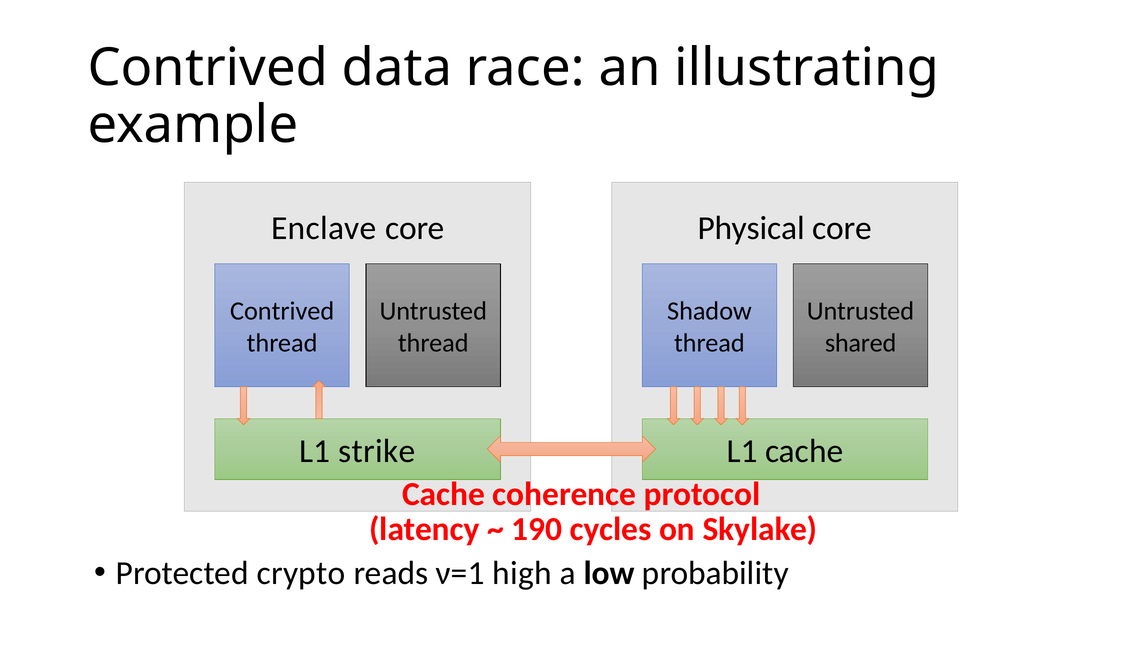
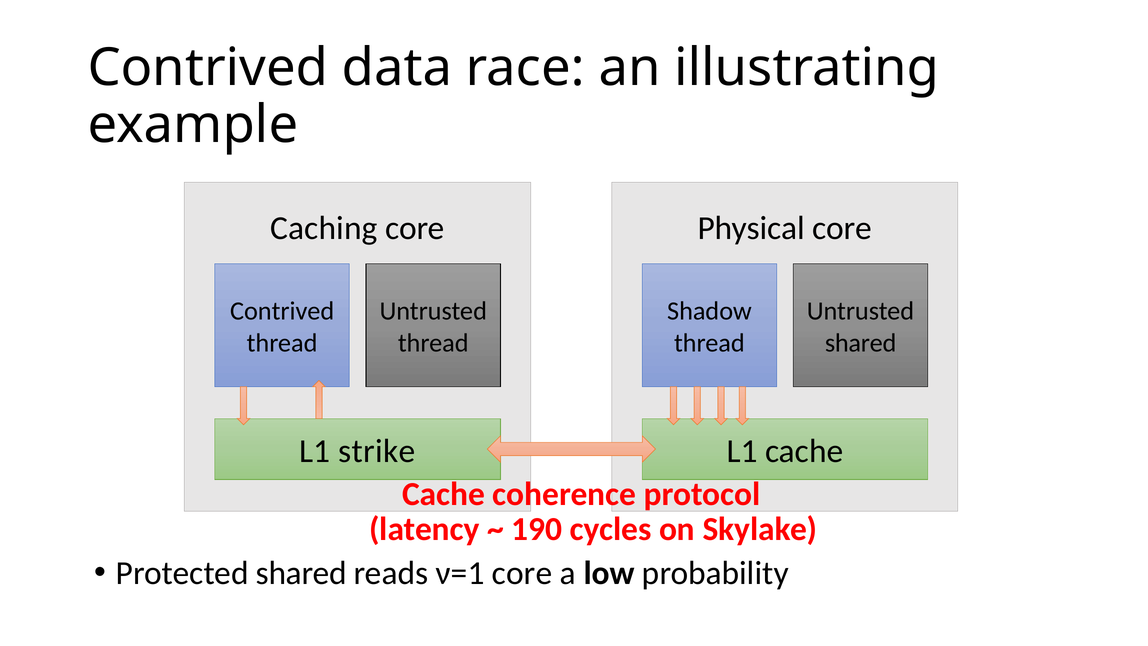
Enclave: Enclave -> Caching (324, 228)
Protected crypto: crypto -> shared (301, 573)
ν=1 high: high -> core (522, 573)
